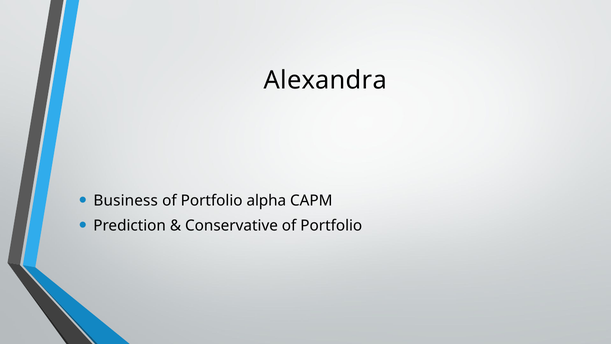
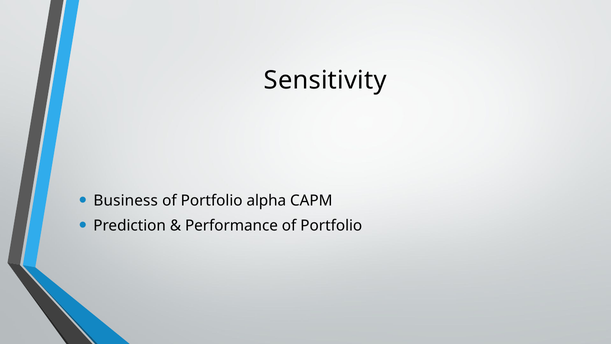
Alexandra: Alexandra -> Sensitivity (325, 80)
Conservative: Conservative -> Performance (231, 226)
